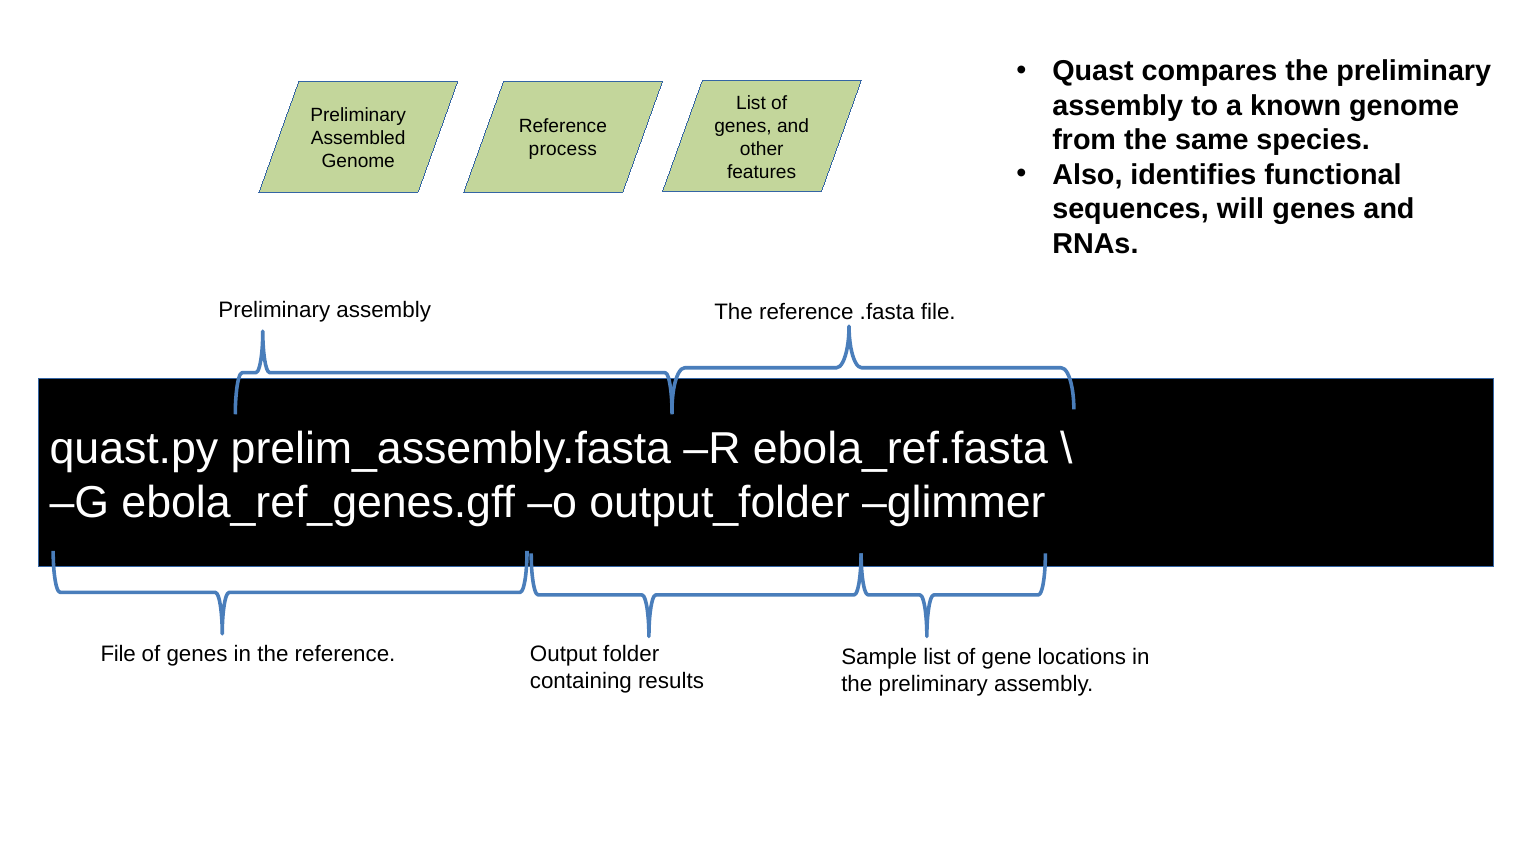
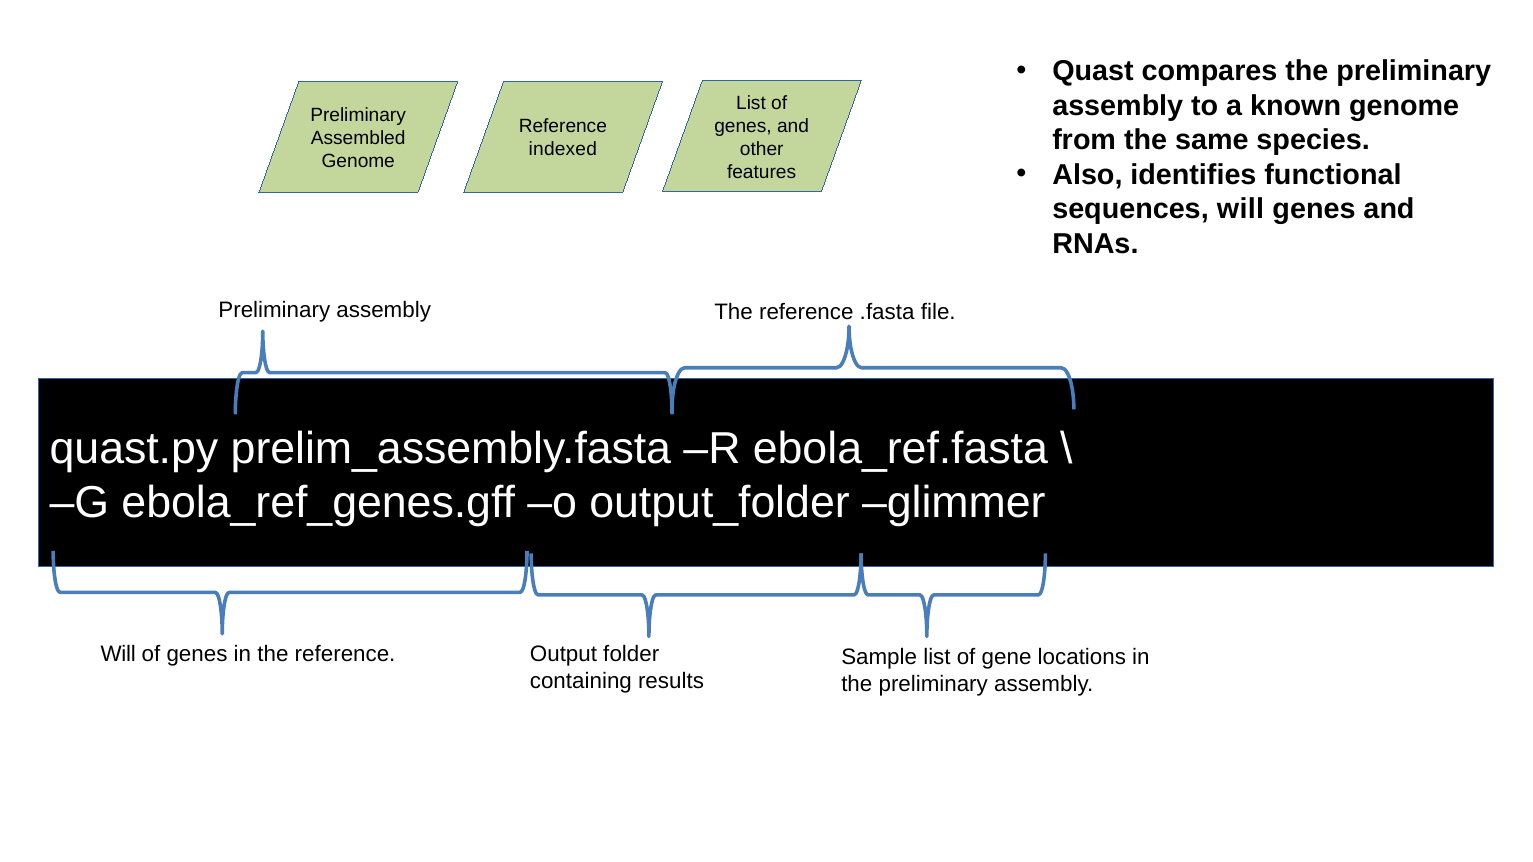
process: process -> indexed (563, 150)
File: File -> Will (118, 655)
